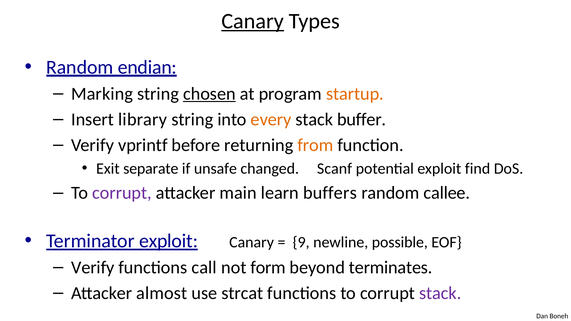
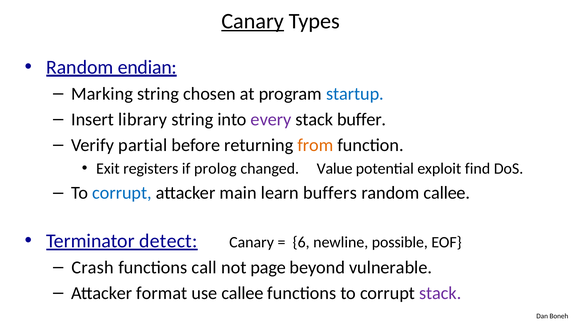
chosen underline: present -> none (209, 94)
startup colour: orange -> blue (355, 94)
every colour: orange -> purple (271, 119)
vprintf: vprintf -> partial (143, 145)
separate: separate -> registers (151, 169)
unsafe: unsafe -> prolog (215, 169)
Scanf: Scanf -> Value (335, 169)
corrupt colour: purple -> blue (122, 193)
Terminator exploit: exploit -> detect (168, 241)
9: 9 -> 6 (301, 242)
Verify: Verify -> Crash (93, 268)
form: form -> page (268, 268)
terminates: terminates -> vulnerable (391, 268)
almost: almost -> format (162, 293)
use strcat: strcat -> callee (242, 293)
